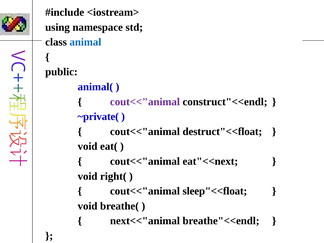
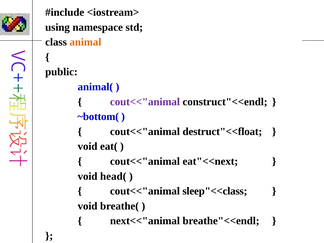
animal colour: blue -> orange (85, 42)
~private(: ~private( -> ~bottom( (98, 117)
right(: right( -> head( (113, 176)
sleep"<<float: sleep"<<float -> sleep"<<class (215, 191)
